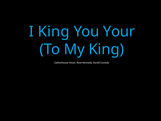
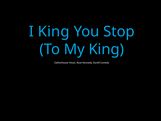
Your: Your -> Stop (119, 31)
